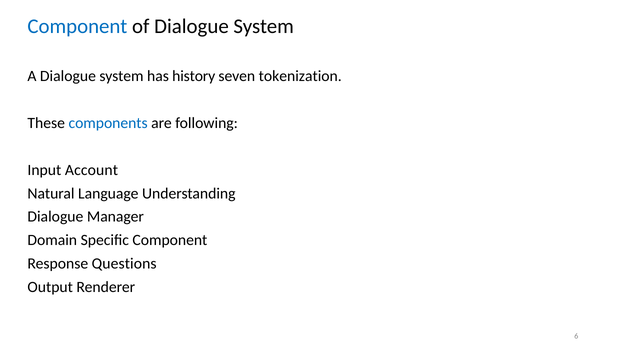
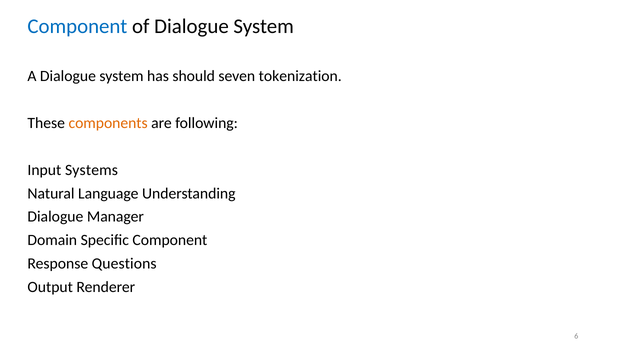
history: history -> should (194, 76)
components colour: blue -> orange (108, 123)
Account: Account -> Systems (92, 170)
